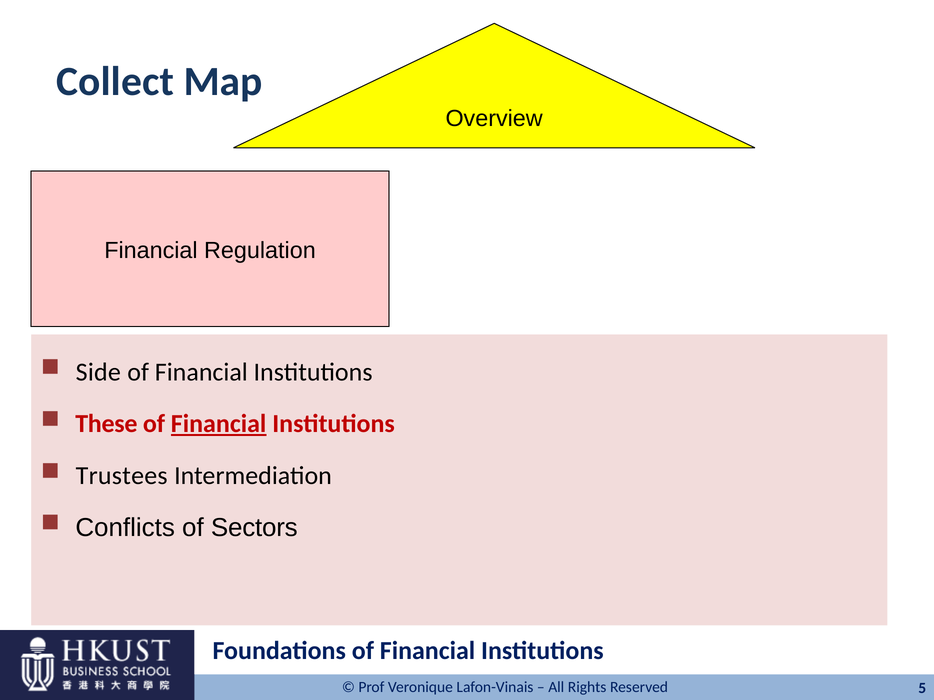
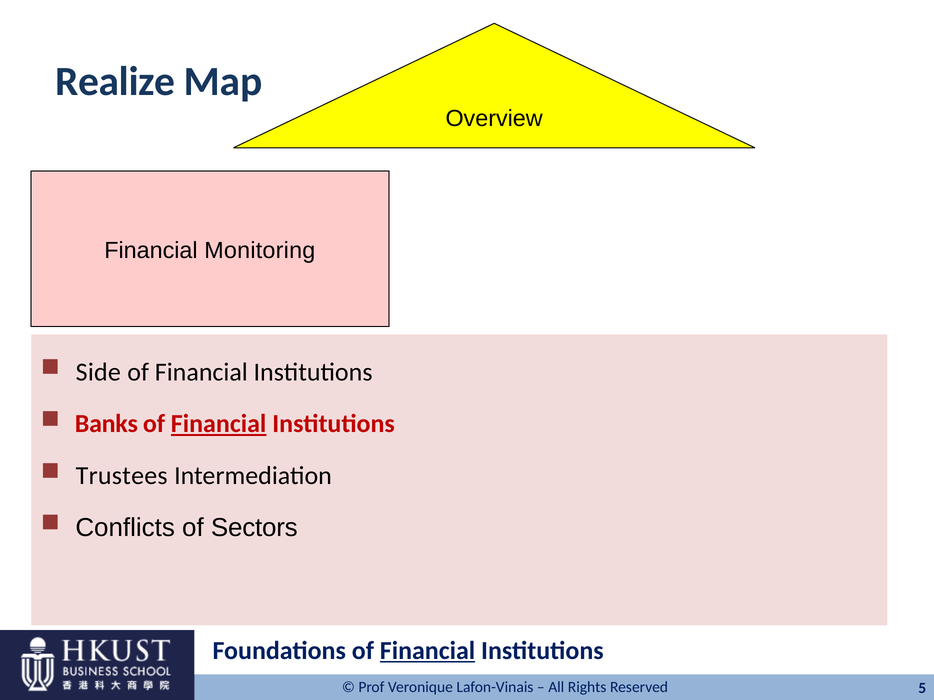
Collect: Collect -> Realize (115, 82)
Regulation: Regulation -> Monitoring (260, 251)
These: These -> Banks (106, 424)
Financial underline: none -> present (428, 651)
